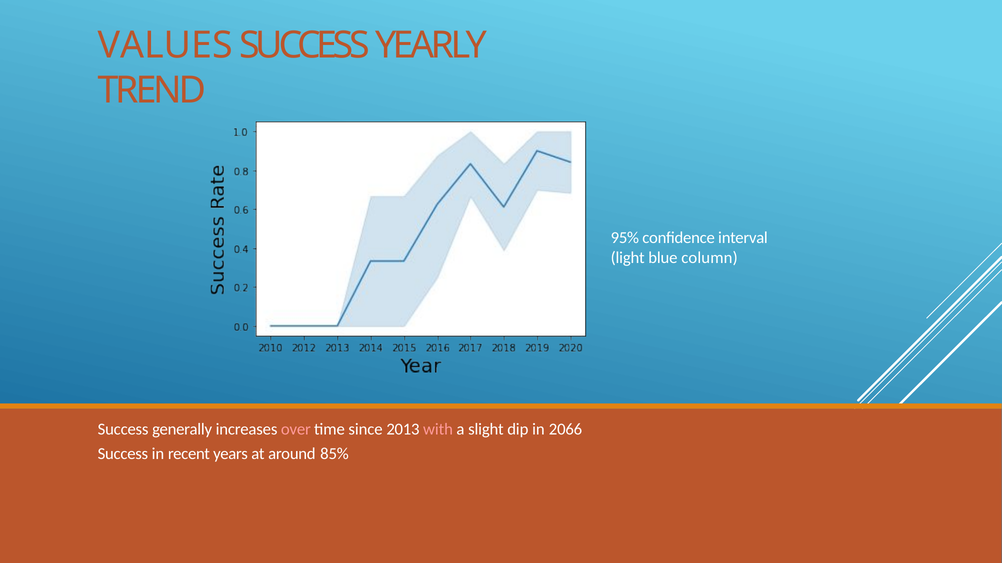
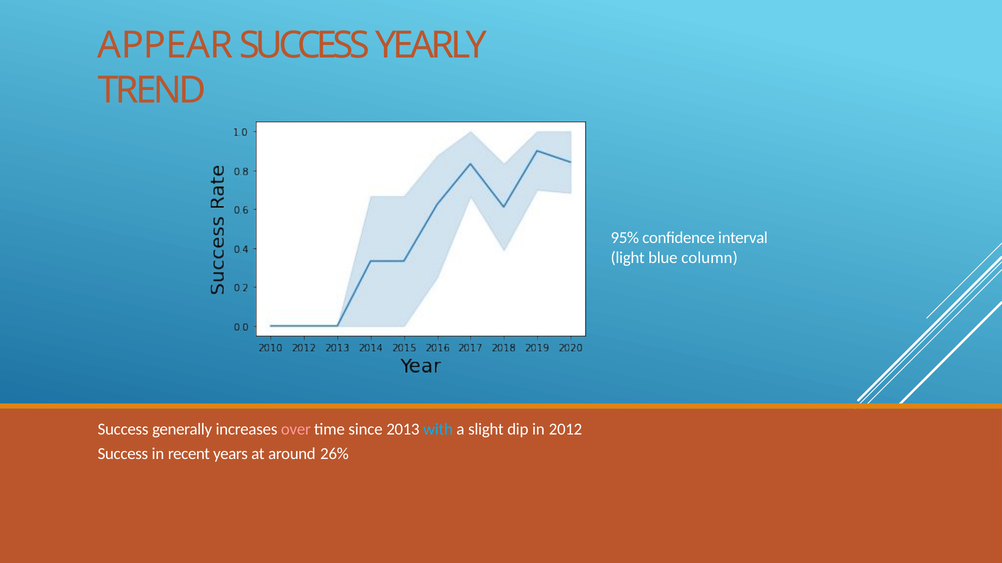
VALUES: VALUES -> APPEAR (165, 46)
with colour: pink -> light blue (438, 430)
2066: 2066 -> 2012 (566, 430)
85%: 85% -> 26% (334, 454)
